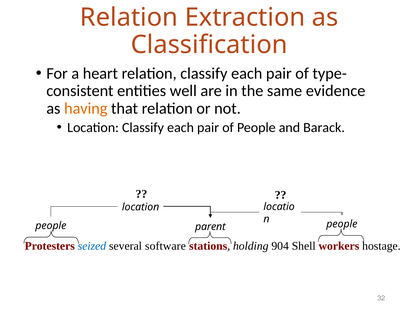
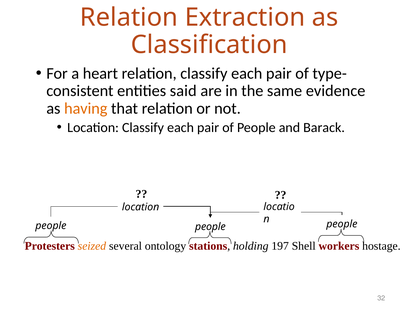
well: well -> said (183, 91)
parent: parent -> people (210, 227)
seized colour: blue -> orange (92, 246)
software: software -> ontology (166, 246)
904: 904 -> 197 (280, 246)
